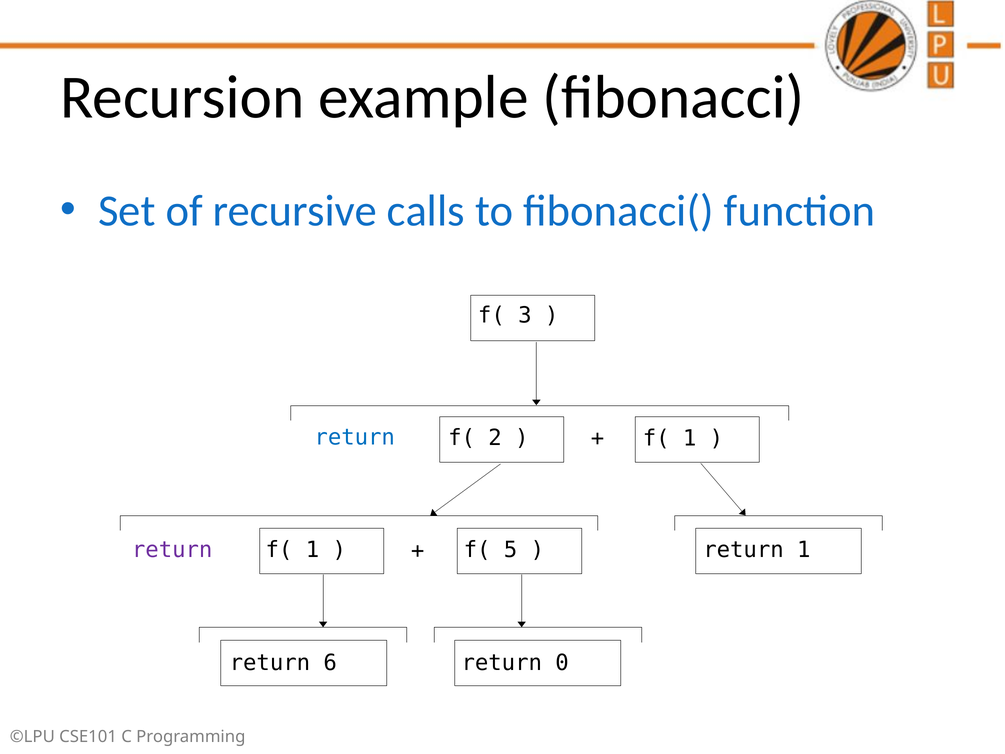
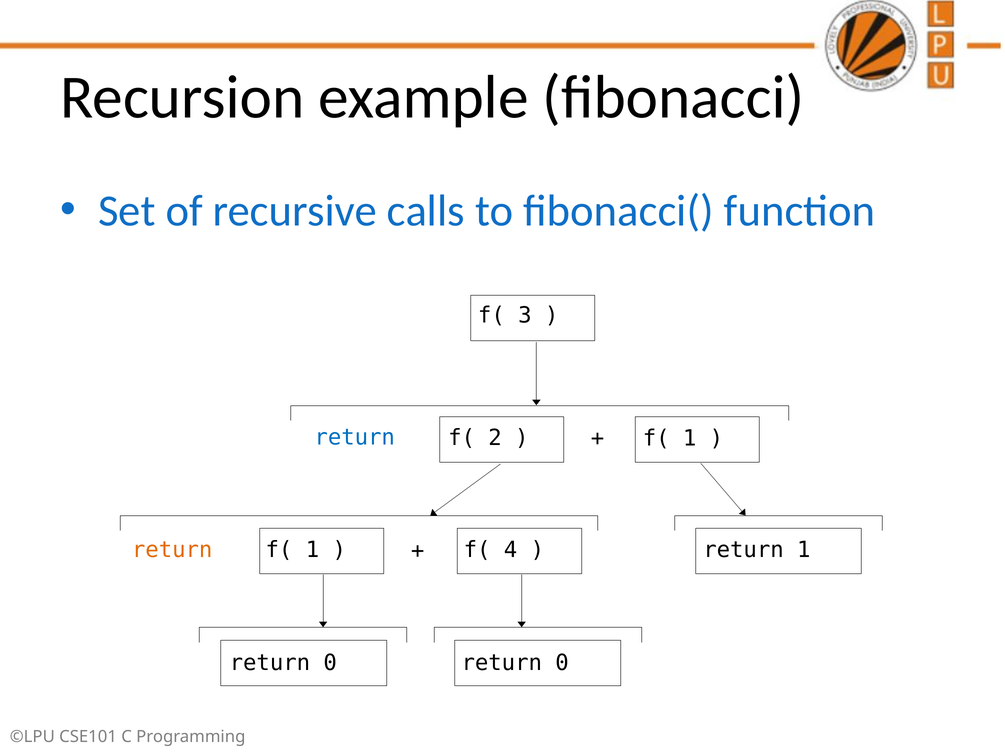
return colour: purple -> orange (172, 550)
5: 5 -> 4 (511, 550)
6: 6 -> 0 (330, 663)
